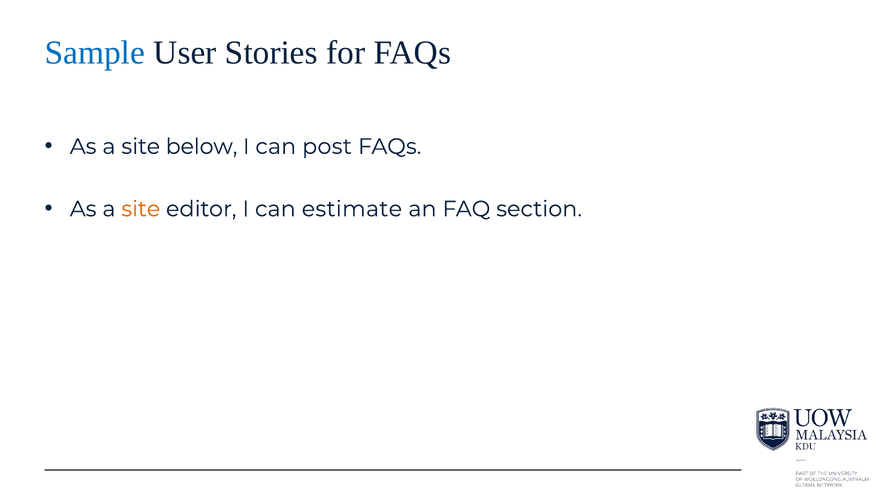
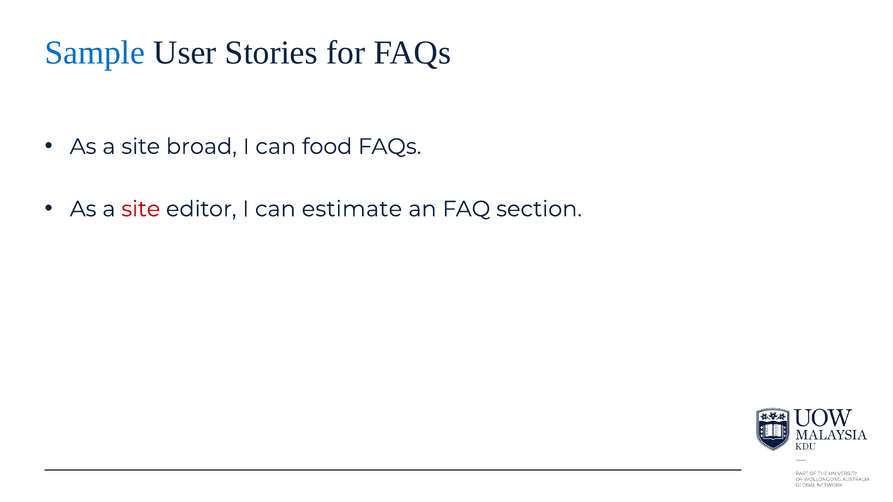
below: below -> broad (201, 147)
post: post -> food (327, 147)
site colour: orange -> red (141, 209)
